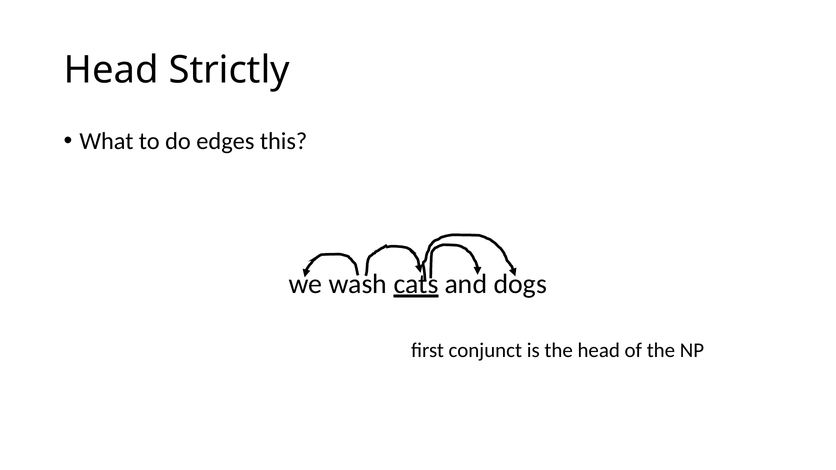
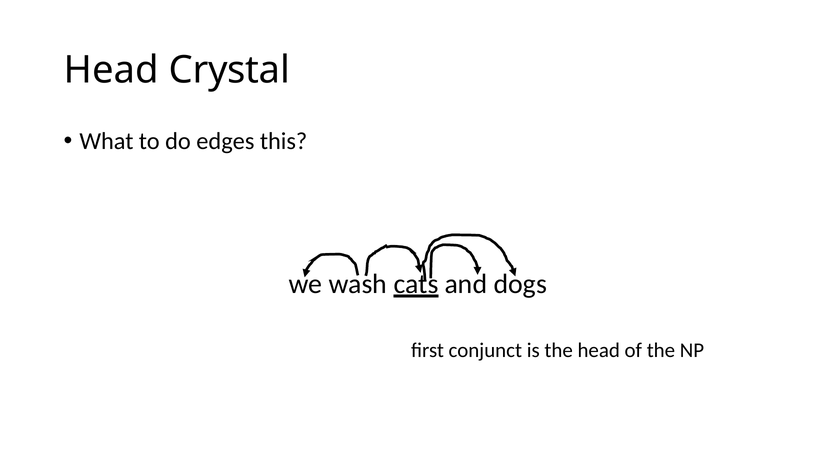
Strictly: Strictly -> Crystal (229, 70)
